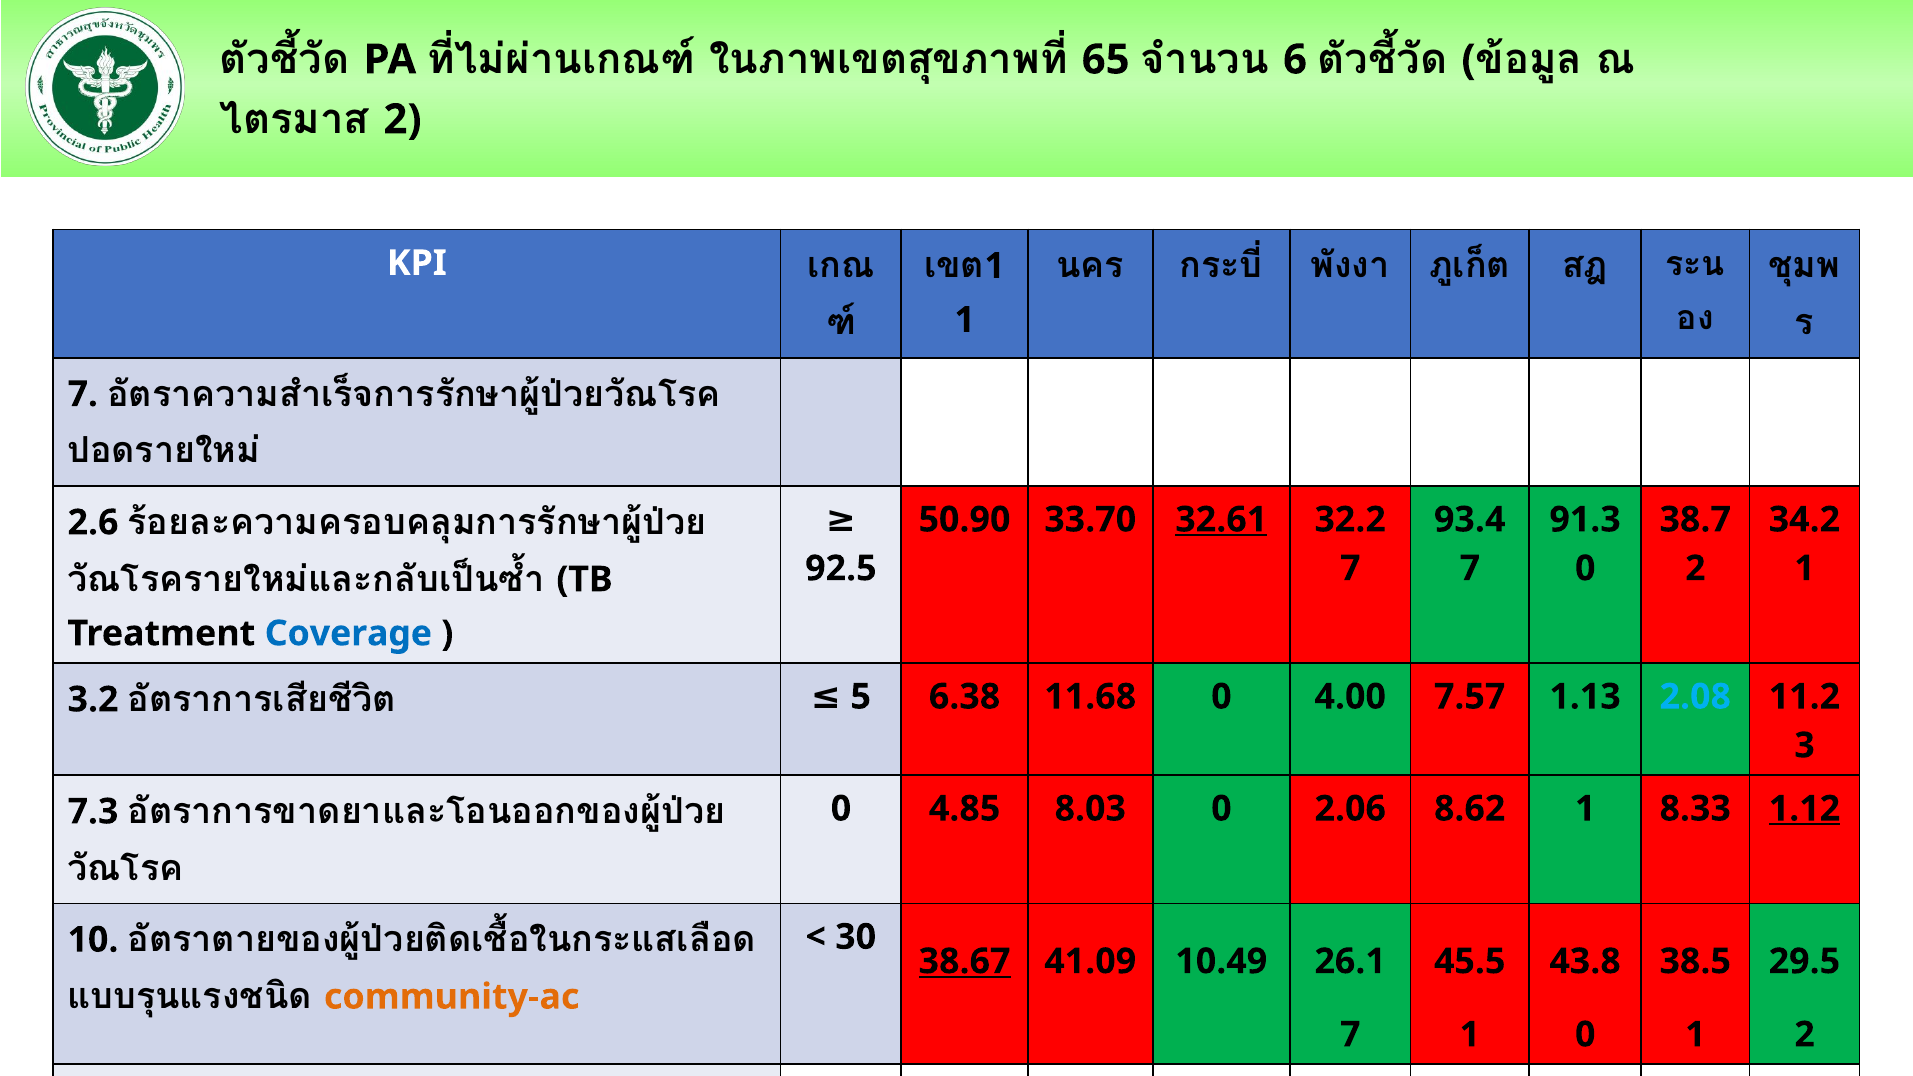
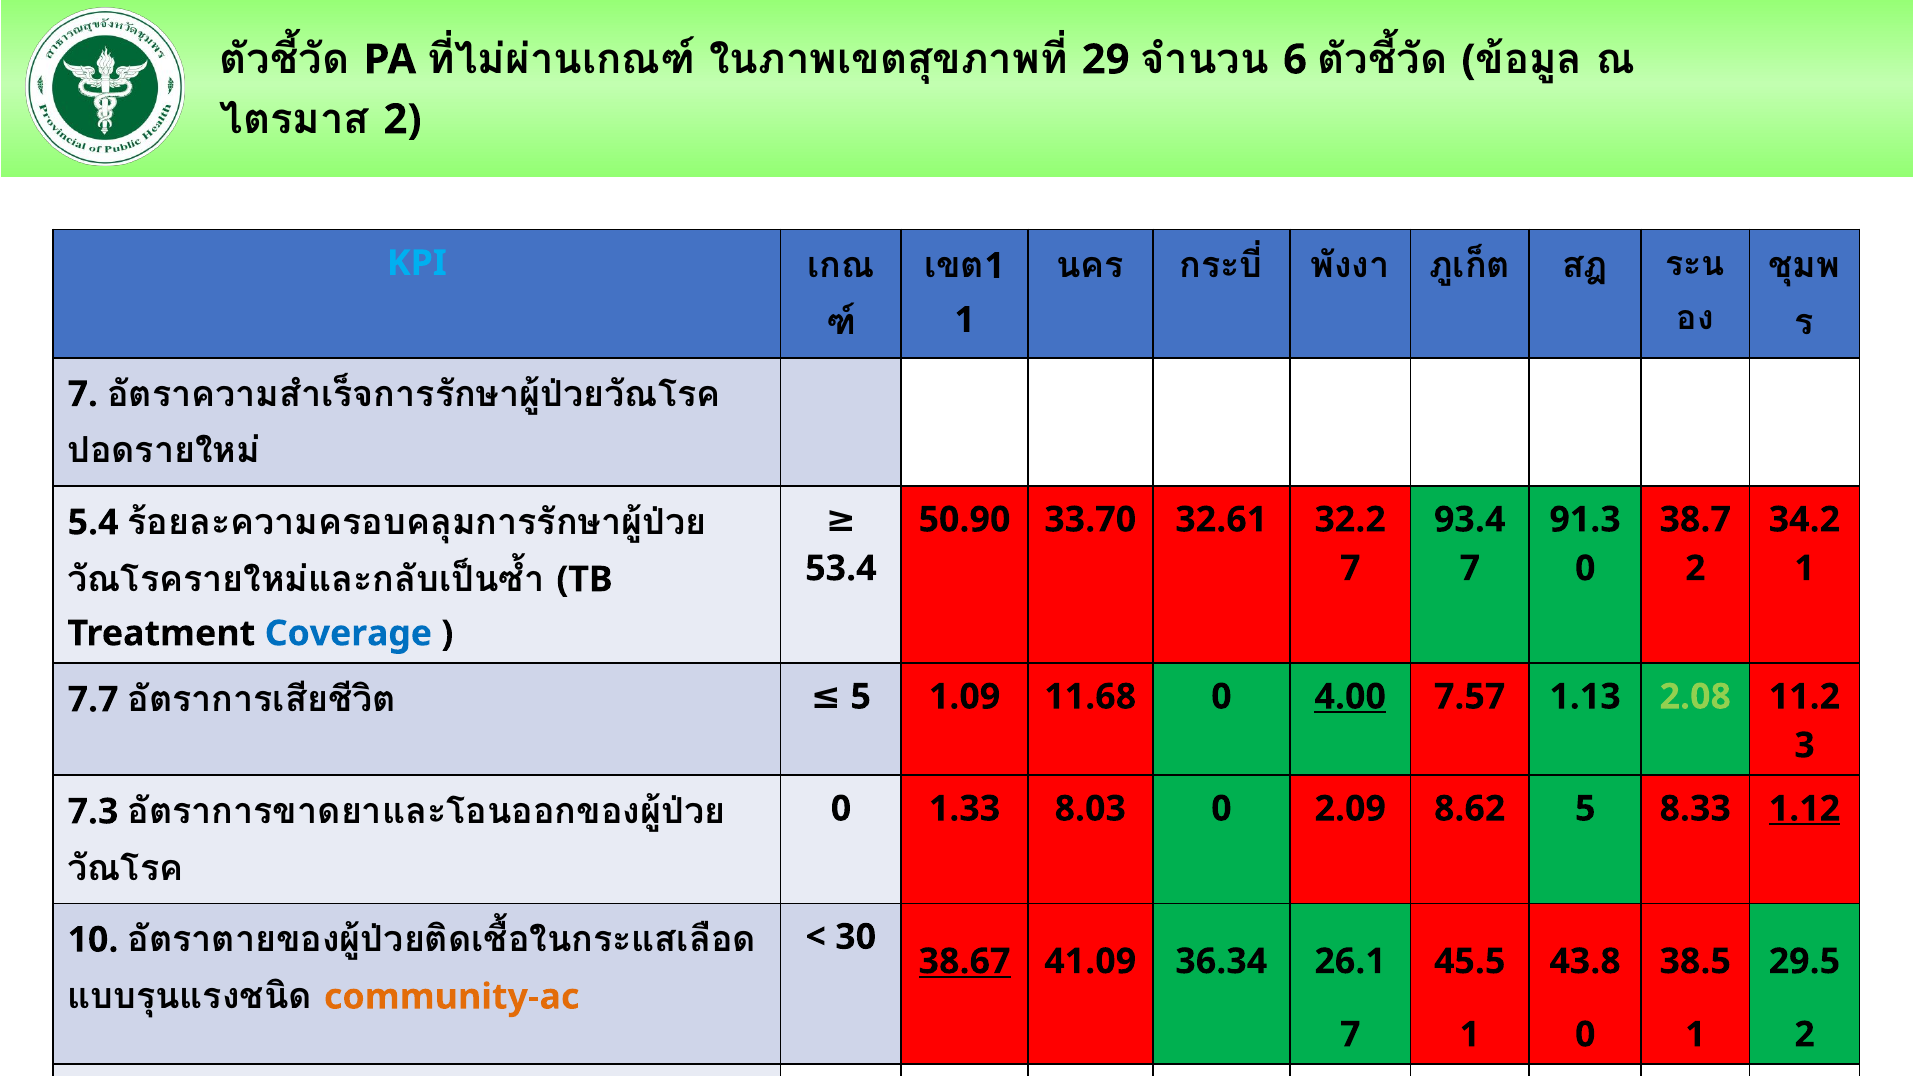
65: 65 -> 29 (1106, 60)
KPI colour: white -> light blue (417, 263)
32.61 underline: present -> none (1221, 520)
2.6: 2.6 -> 5.4 (93, 523)
92.5: 92.5 -> 53.4 (841, 568)
3.2: 3.2 -> 7.7 (93, 700)
6.38: 6.38 -> 1.09 (965, 697)
4.00 underline: none -> present (1350, 697)
2.08 colour: light blue -> light green (1695, 697)
4.85: 4.85 -> 1.33 (965, 809)
2.06: 2.06 -> 2.09 (1350, 809)
8.62 1: 1 -> 5 (1585, 809)
10.49: 10.49 -> 36.34 (1221, 961)
